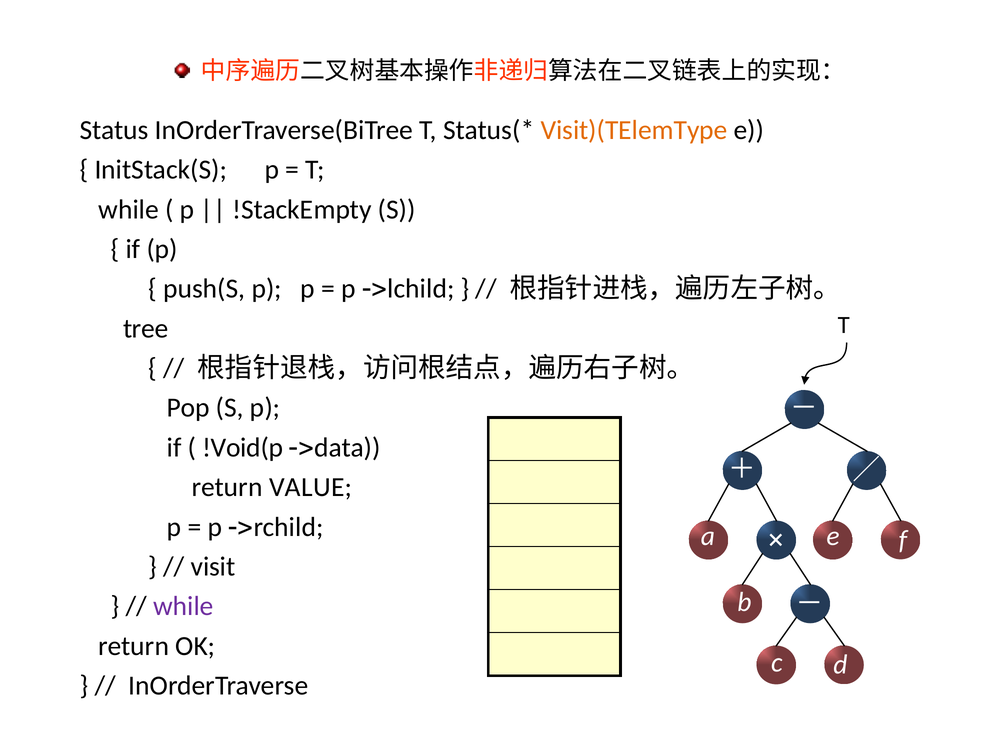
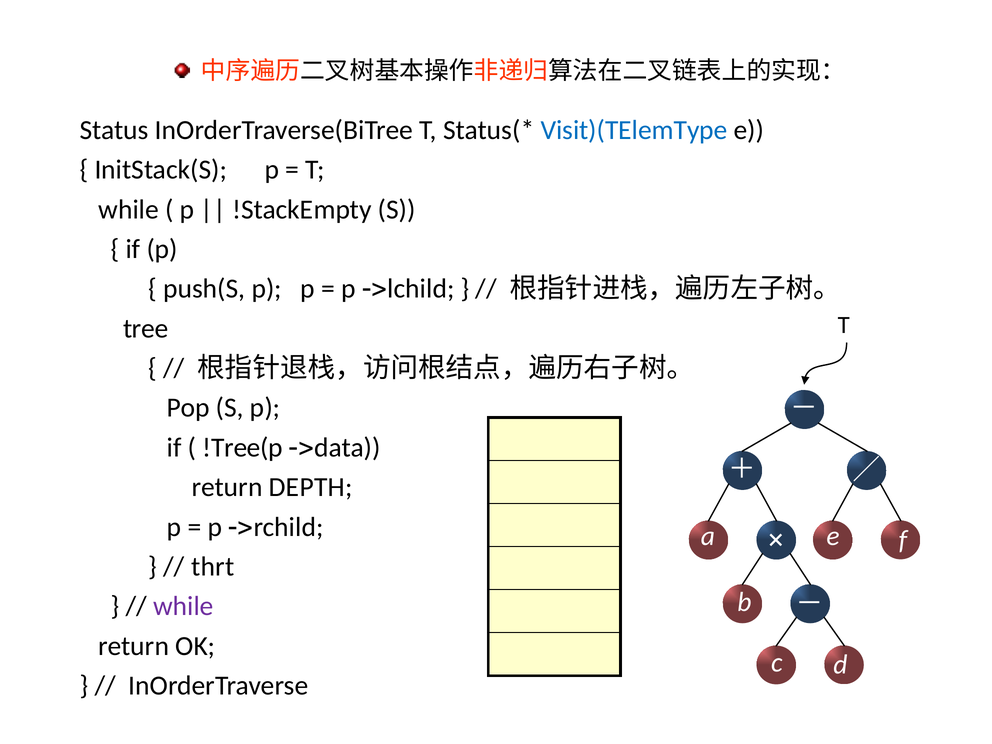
Visit)(TElemType colour: orange -> blue (634, 130)
!Void(p: !Void(p -> !Tree(p (243, 448)
VALUE: VALUE -> DEPTH (311, 487)
visit: visit -> thrt (213, 567)
